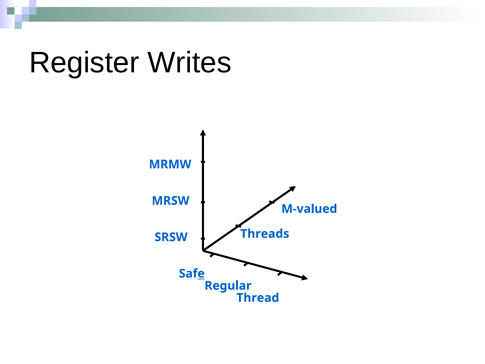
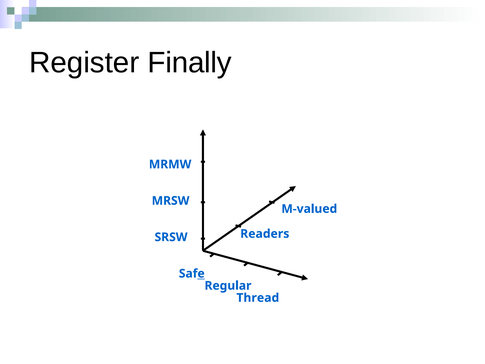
Writes: Writes -> Finally (190, 63)
Threads: Threads -> Readers (265, 234)
